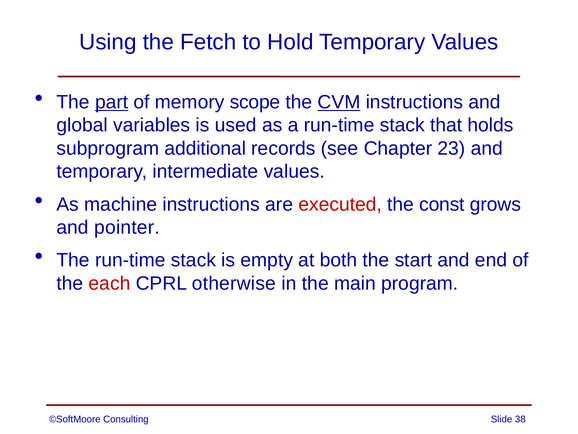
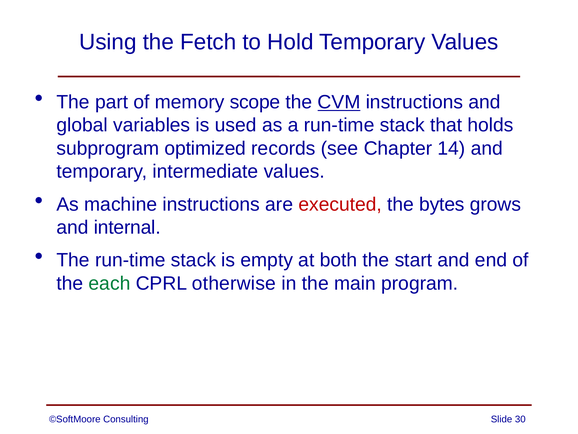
part underline: present -> none (112, 102)
additional: additional -> optimized (205, 148)
23: 23 -> 14 (451, 148)
const: const -> bytes (442, 204)
pointer: pointer -> internal (127, 227)
each colour: red -> green (109, 283)
38: 38 -> 30 (520, 419)
